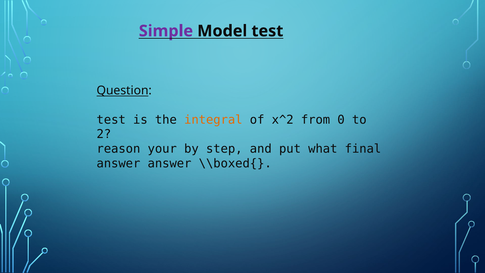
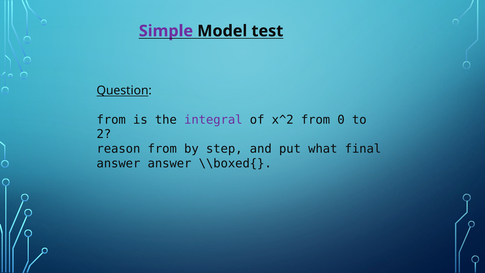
test: test -> from (111, 120)
integral colour: orange -> purple (213, 120)
reason your: your -> from (162, 149)
